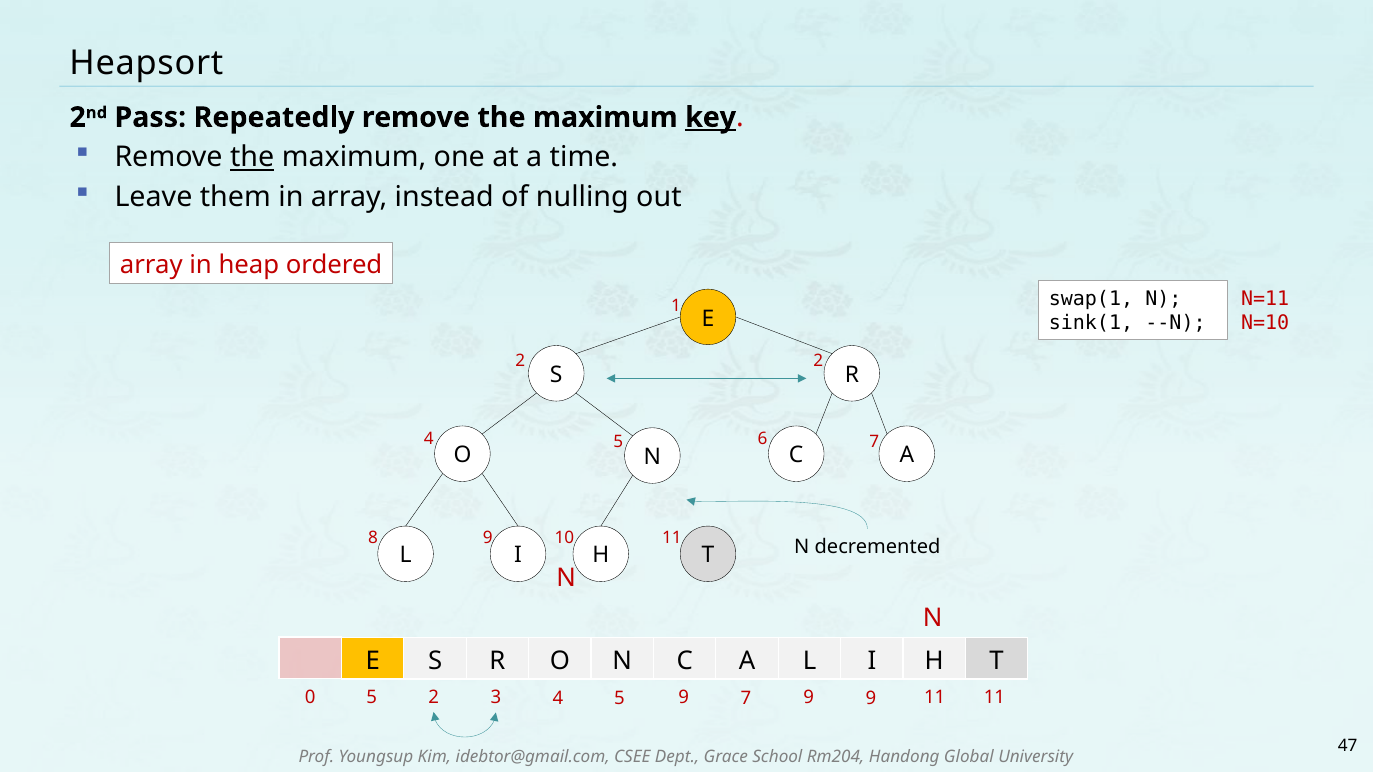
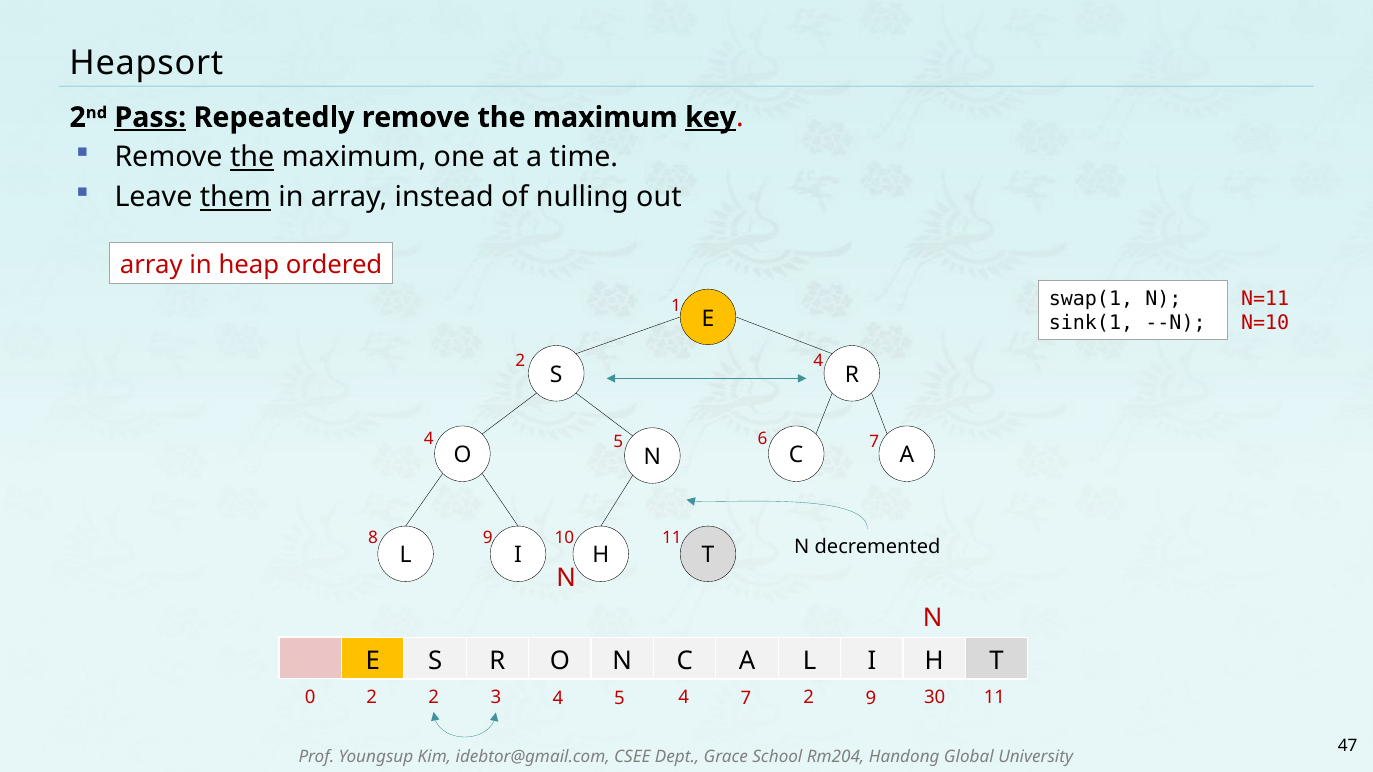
Pass underline: none -> present (150, 117)
them underline: none -> present (235, 198)
2 2: 2 -> 4 (818, 361)
0 5: 5 -> 2 (372, 698)
5 9: 9 -> 4 (684, 698)
7 9: 9 -> 2 (809, 697)
11: 11 -> 30 (935, 697)
